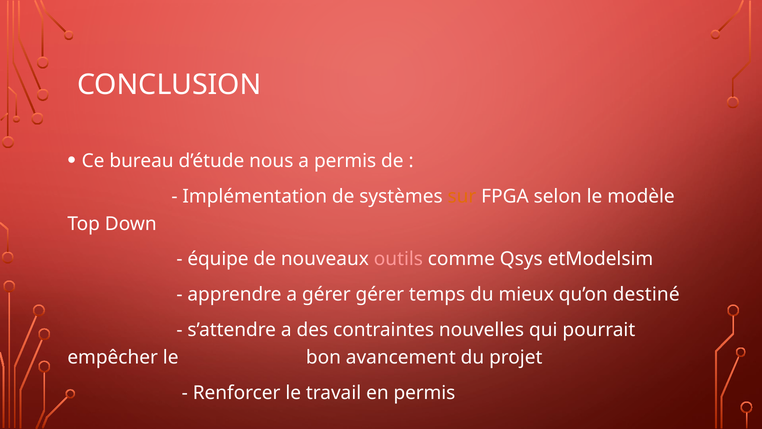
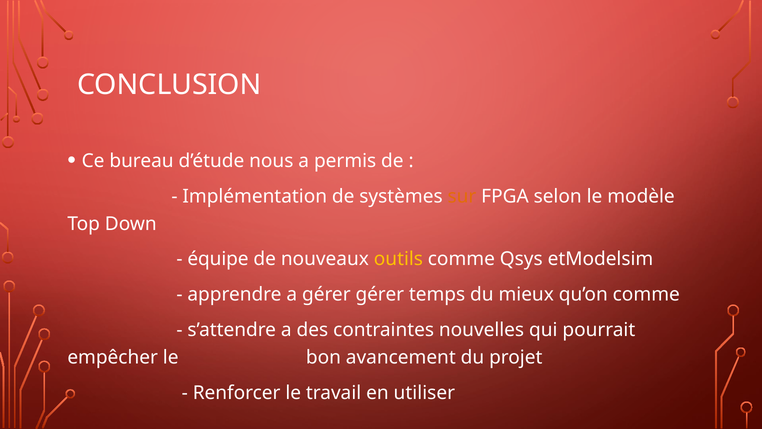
outils colour: pink -> yellow (398, 259)
qu’on destiné: destiné -> comme (646, 294)
en permis: permis -> utiliser (424, 392)
